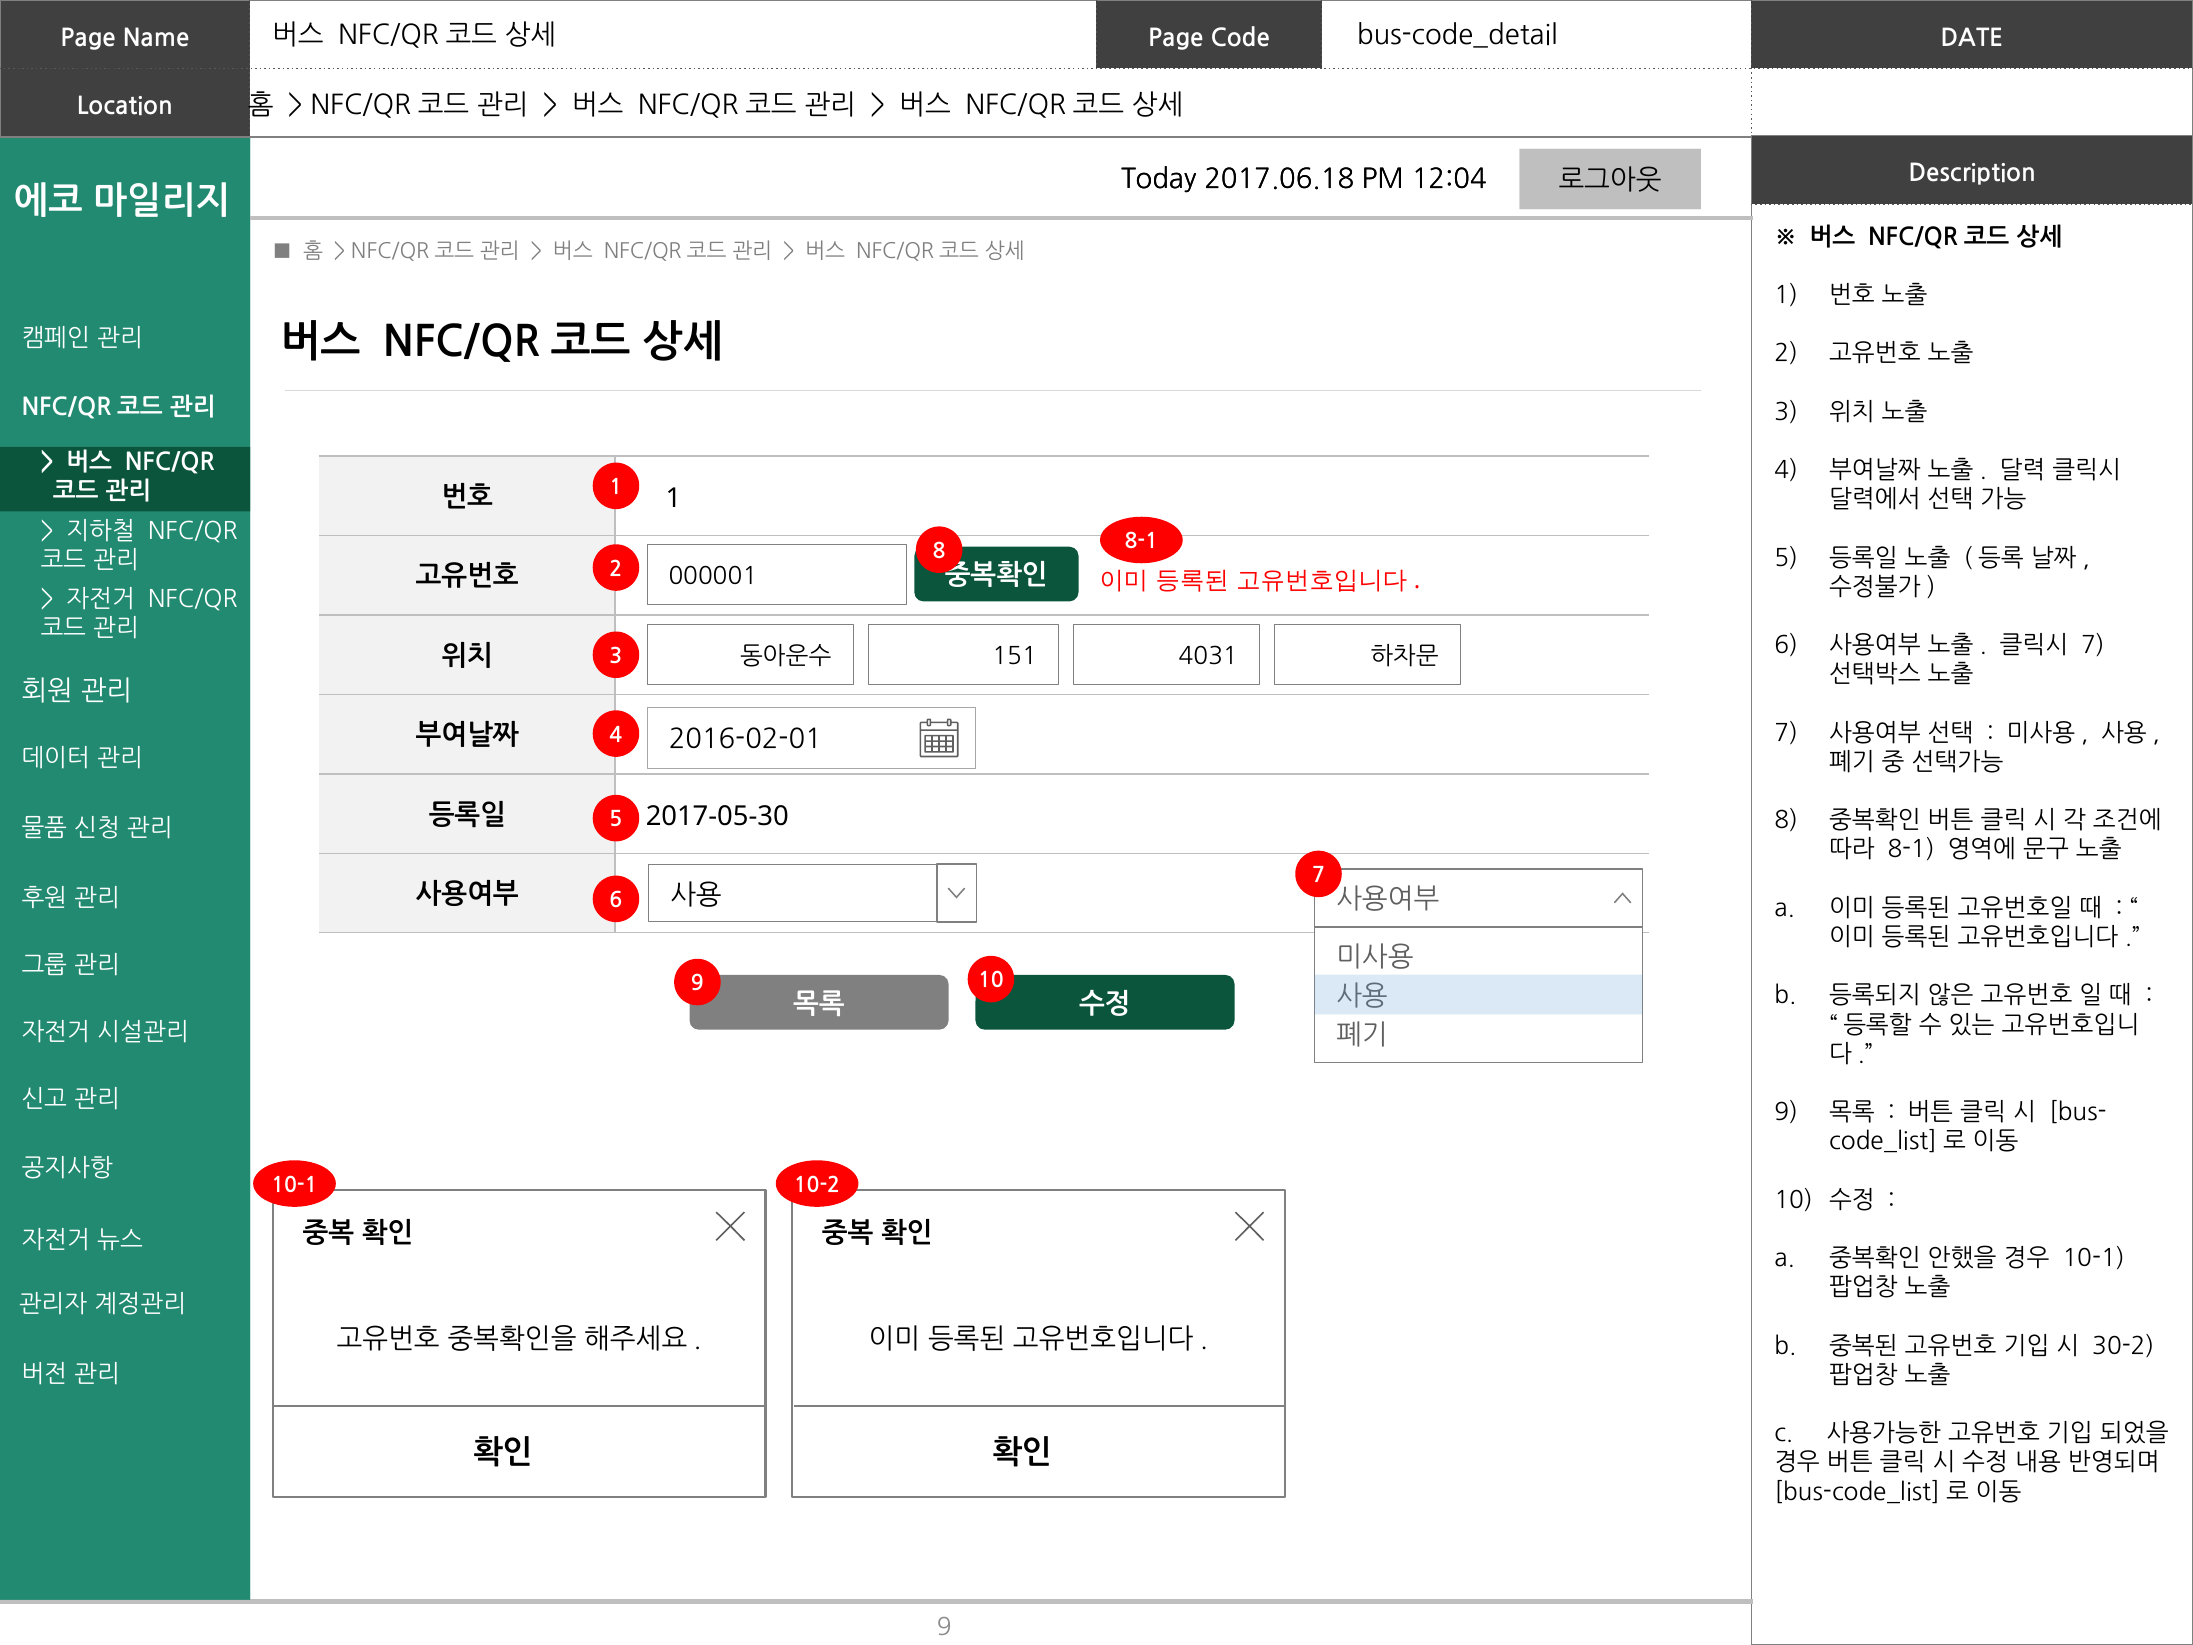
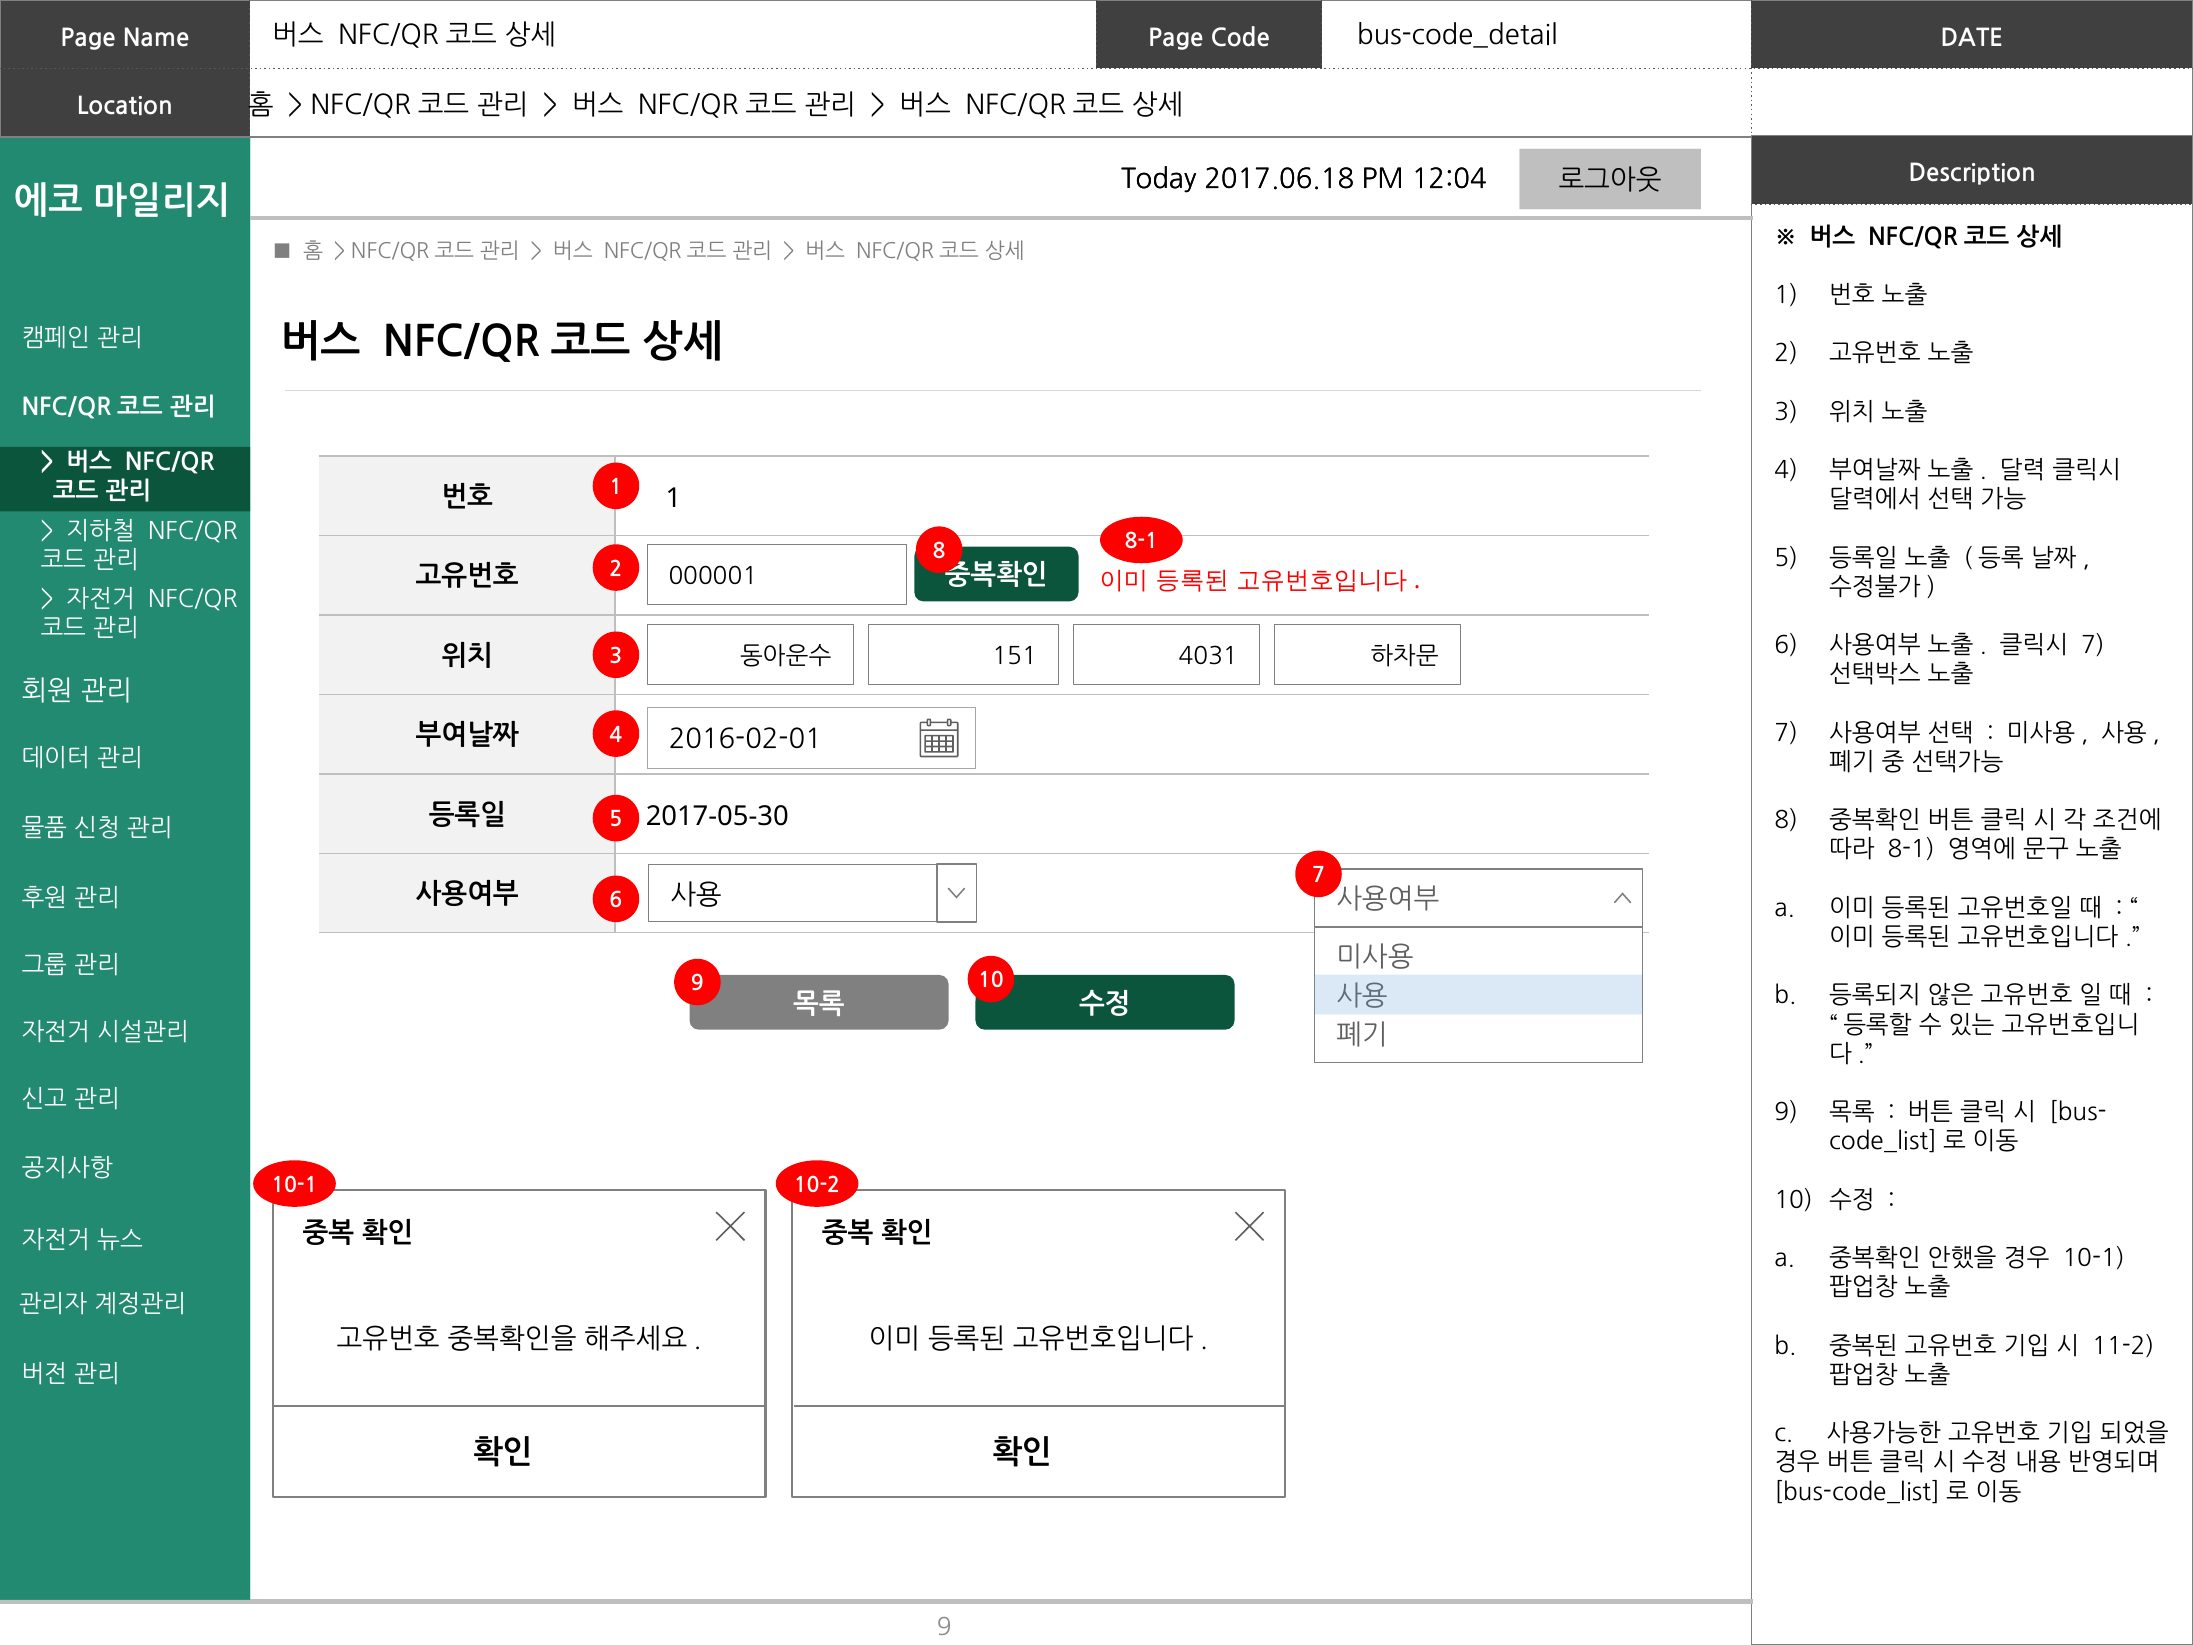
30-2: 30-2 -> 11-2 (2123, 1346)
